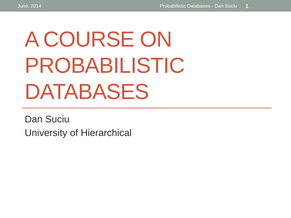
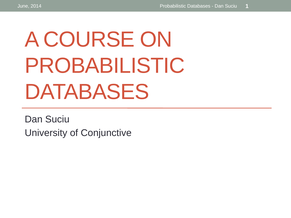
Hierarchical: Hierarchical -> Conjunctive (106, 133)
